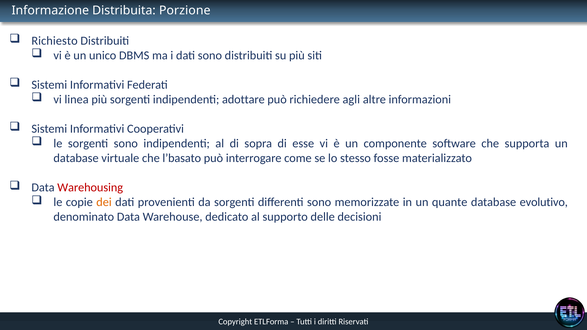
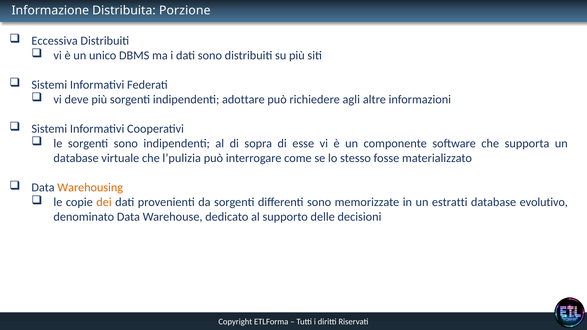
Richiesto: Richiesto -> Eccessiva (55, 41)
linea: linea -> deve (77, 100)
l’basato: l’basato -> l’pulizia (182, 158)
Warehousing colour: red -> orange (90, 188)
quante: quante -> estratti (450, 202)
